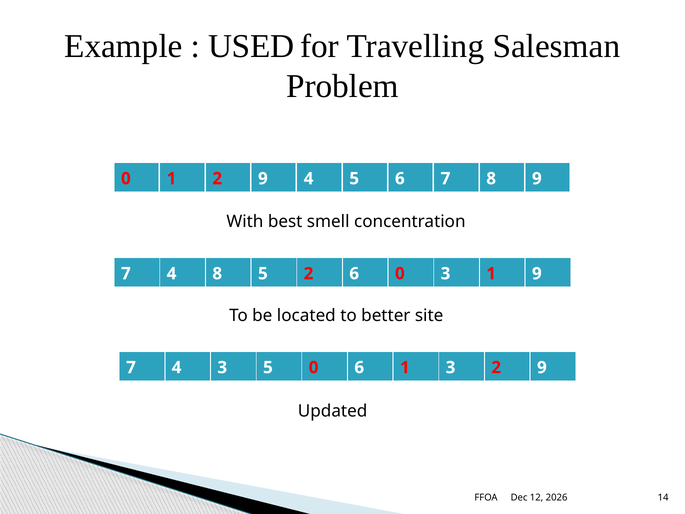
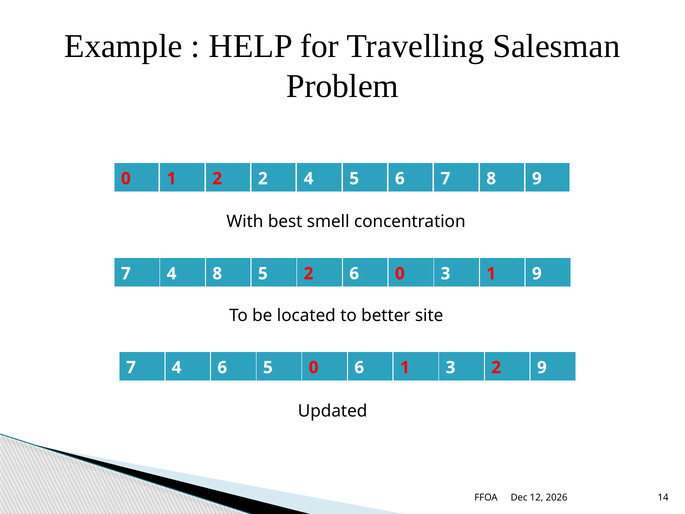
USED: USED -> HELP (251, 46)
1 2 9: 9 -> 2 (263, 179)
4 3: 3 -> 6 (222, 367)
